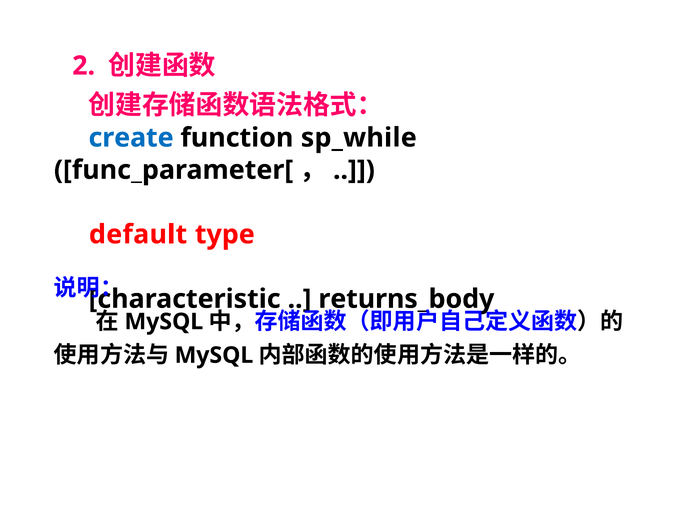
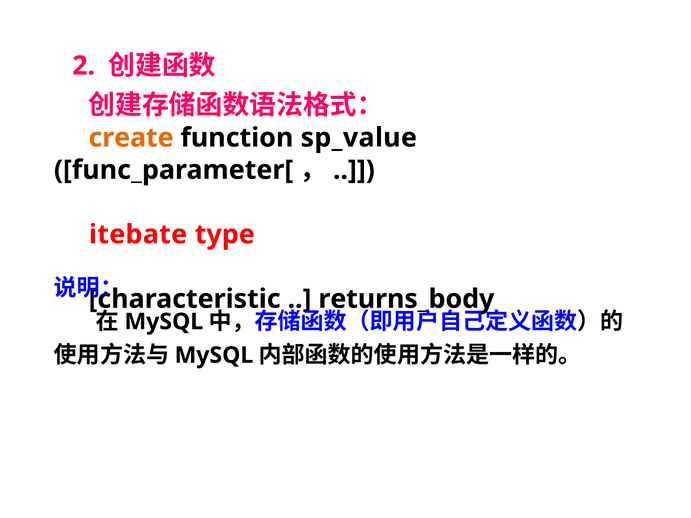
create colour: blue -> orange (131, 138)
sp_while: sp_while -> sp_value (359, 138)
default: default -> itebate (138, 235)
